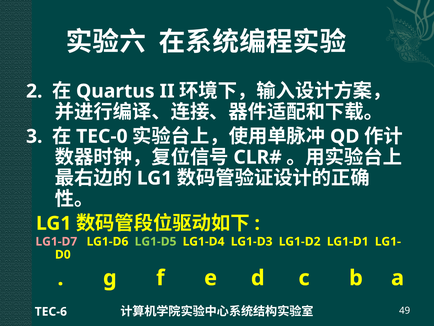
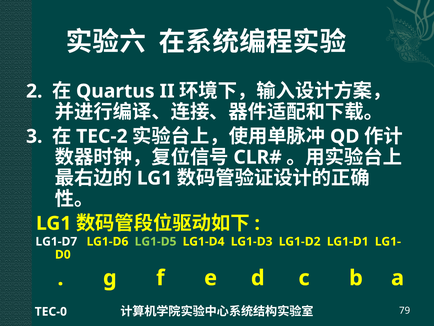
TEC-0: TEC-0 -> TEC-2 (102, 136)
LG1-D7 colour: pink -> white (56, 241)
TEC-6: TEC-6 -> TEC-0 (51, 311)
49: 49 -> 79 (405, 310)
